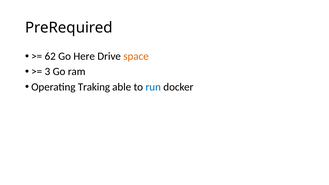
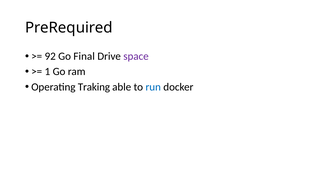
62: 62 -> 92 (50, 56)
Here: Here -> Final (84, 56)
space colour: orange -> purple (136, 56)
3: 3 -> 1 (47, 72)
